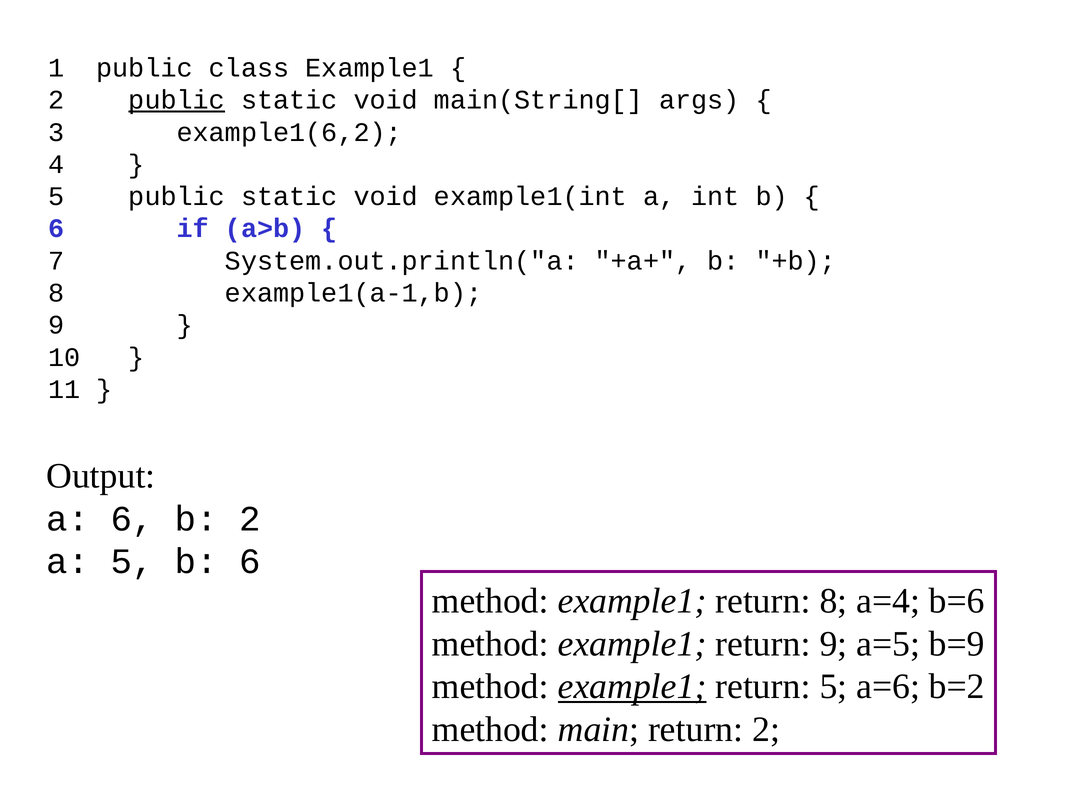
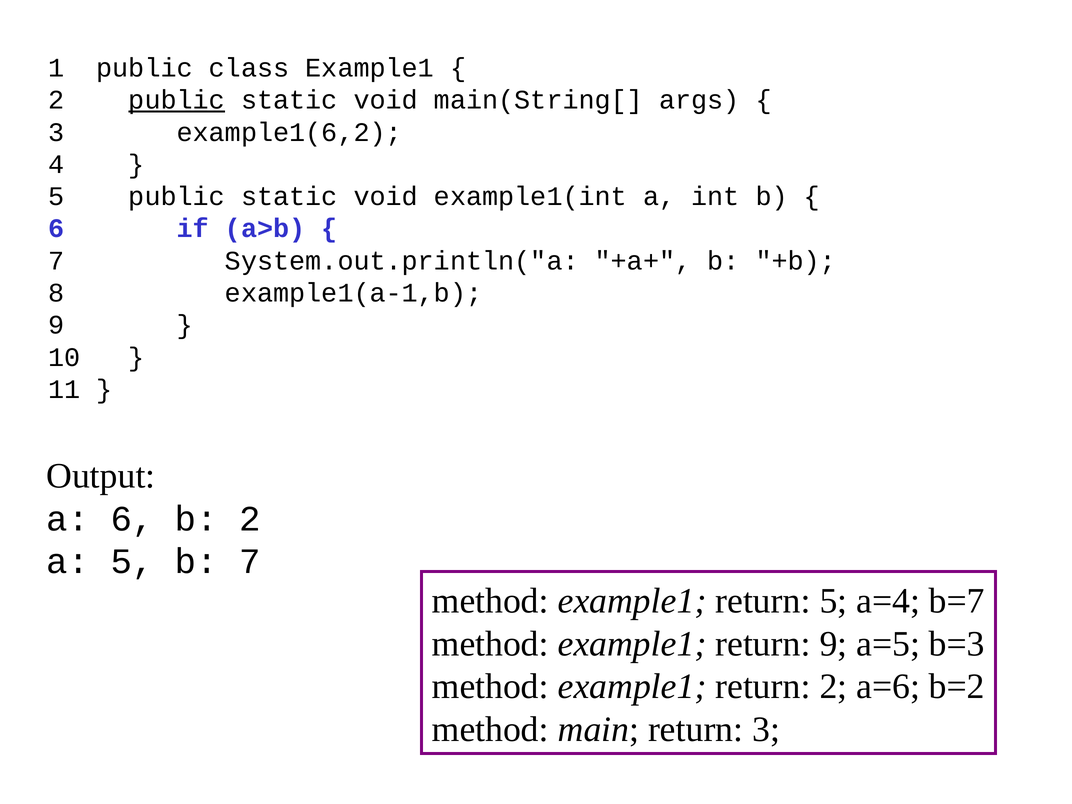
b 6: 6 -> 7 (250, 562)
return 8: 8 -> 5 (833, 601)
b=6: b=6 -> b=7 (957, 601)
b=9: b=9 -> b=3 (957, 644)
example1 underline: present -> none (632, 687)
return 5: 5 -> 2 (833, 687)
return 2: 2 -> 3 (766, 730)
